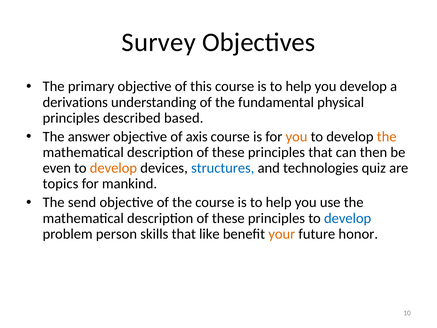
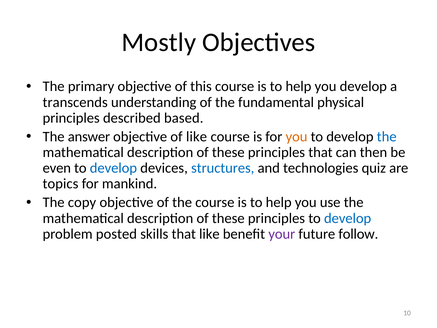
Survey: Survey -> Mostly (159, 42)
derivations: derivations -> transcends (75, 102)
of axis: axis -> like (197, 137)
the colour: orange -> blue (387, 137)
develop colour: orange -> blue (113, 168)
send: send -> copy (82, 202)
person: person -> posted (116, 234)
your colour: orange -> purple (282, 234)
honor: honor -> follow (358, 234)
